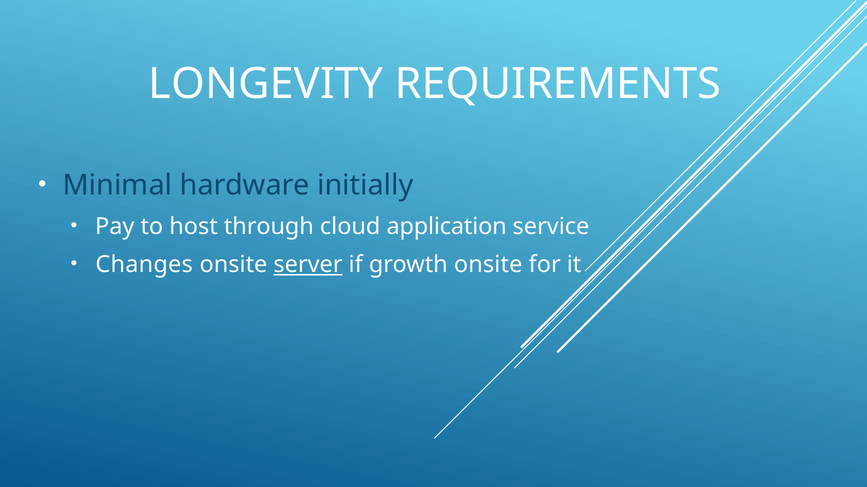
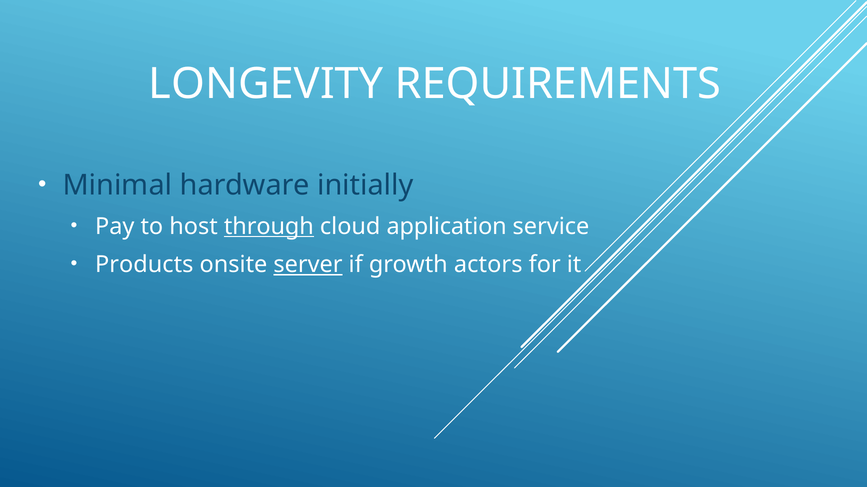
through underline: none -> present (269, 227)
Changes: Changes -> Products (144, 265)
growth onsite: onsite -> actors (488, 265)
